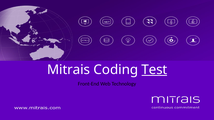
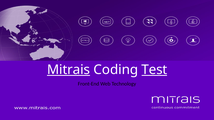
Mitrais underline: none -> present (69, 70)
